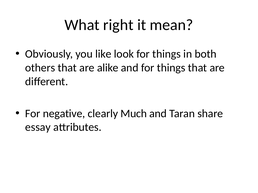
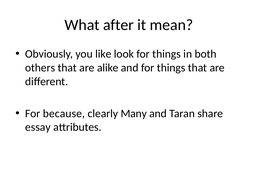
right: right -> after (118, 25)
negative: negative -> because (64, 114)
Much: Much -> Many (134, 114)
